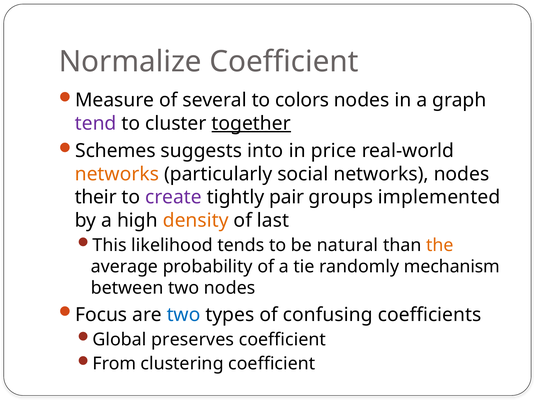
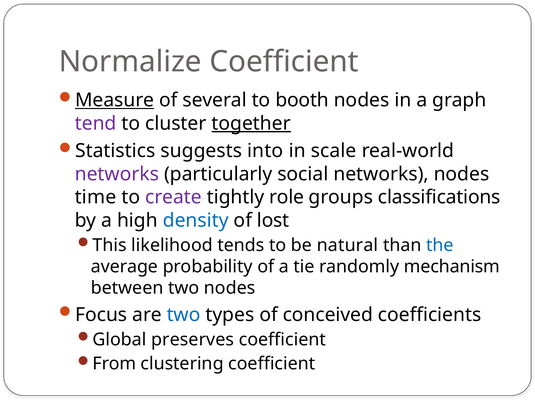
Measure underline: none -> present (115, 100)
colors: colors -> booth (302, 100)
Schemes: Schemes -> Statistics (115, 151)
price: price -> scale (334, 151)
networks colour: orange -> purple (117, 174)
their: their -> time (96, 197)
pair: pair -> role (287, 197)
implemented: implemented -> classifications (439, 197)
density colour: orange -> blue (196, 220)
last: last -> lost (273, 220)
the colour: orange -> blue (440, 245)
confusing: confusing -> conceived (328, 315)
